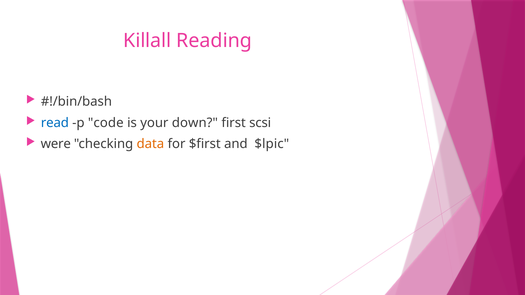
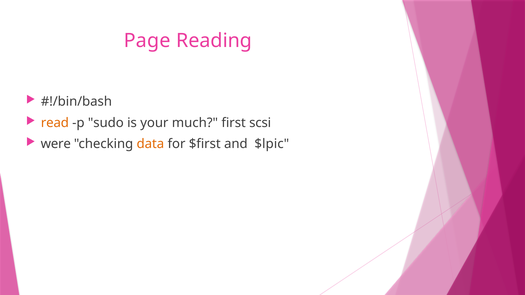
Killall: Killall -> Page (147, 41)
read colour: blue -> orange (55, 123)
code: code -> sudo (106, 123)
down: down -> much (195, 123)
